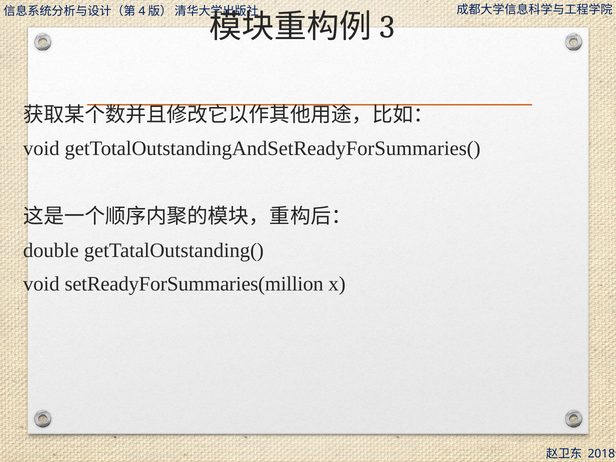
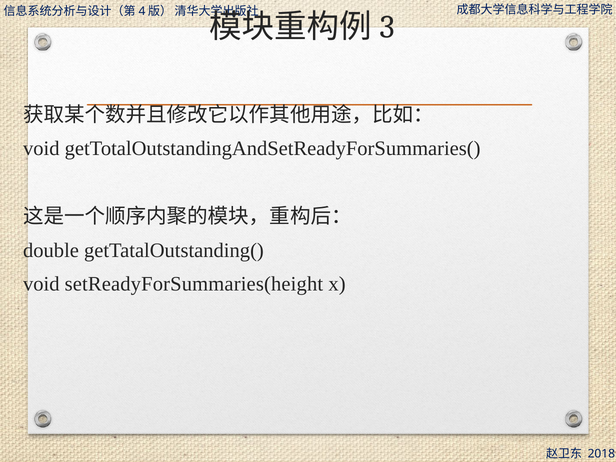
setReadyForSummaries(million: setReadyForSummaries(million -> setReadyForSummaries(height (194, 284)
